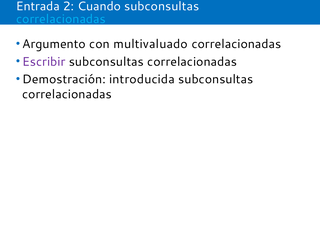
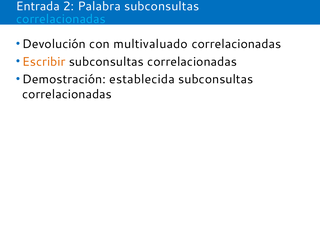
Cuando: Cuando -> Palabra (99, 6)
Argumento: Argumento -> Devolución (54, 44)
Escribir colour: purple -> orange (44, 62)
introducida: introducida -> establecida (142, 79)
